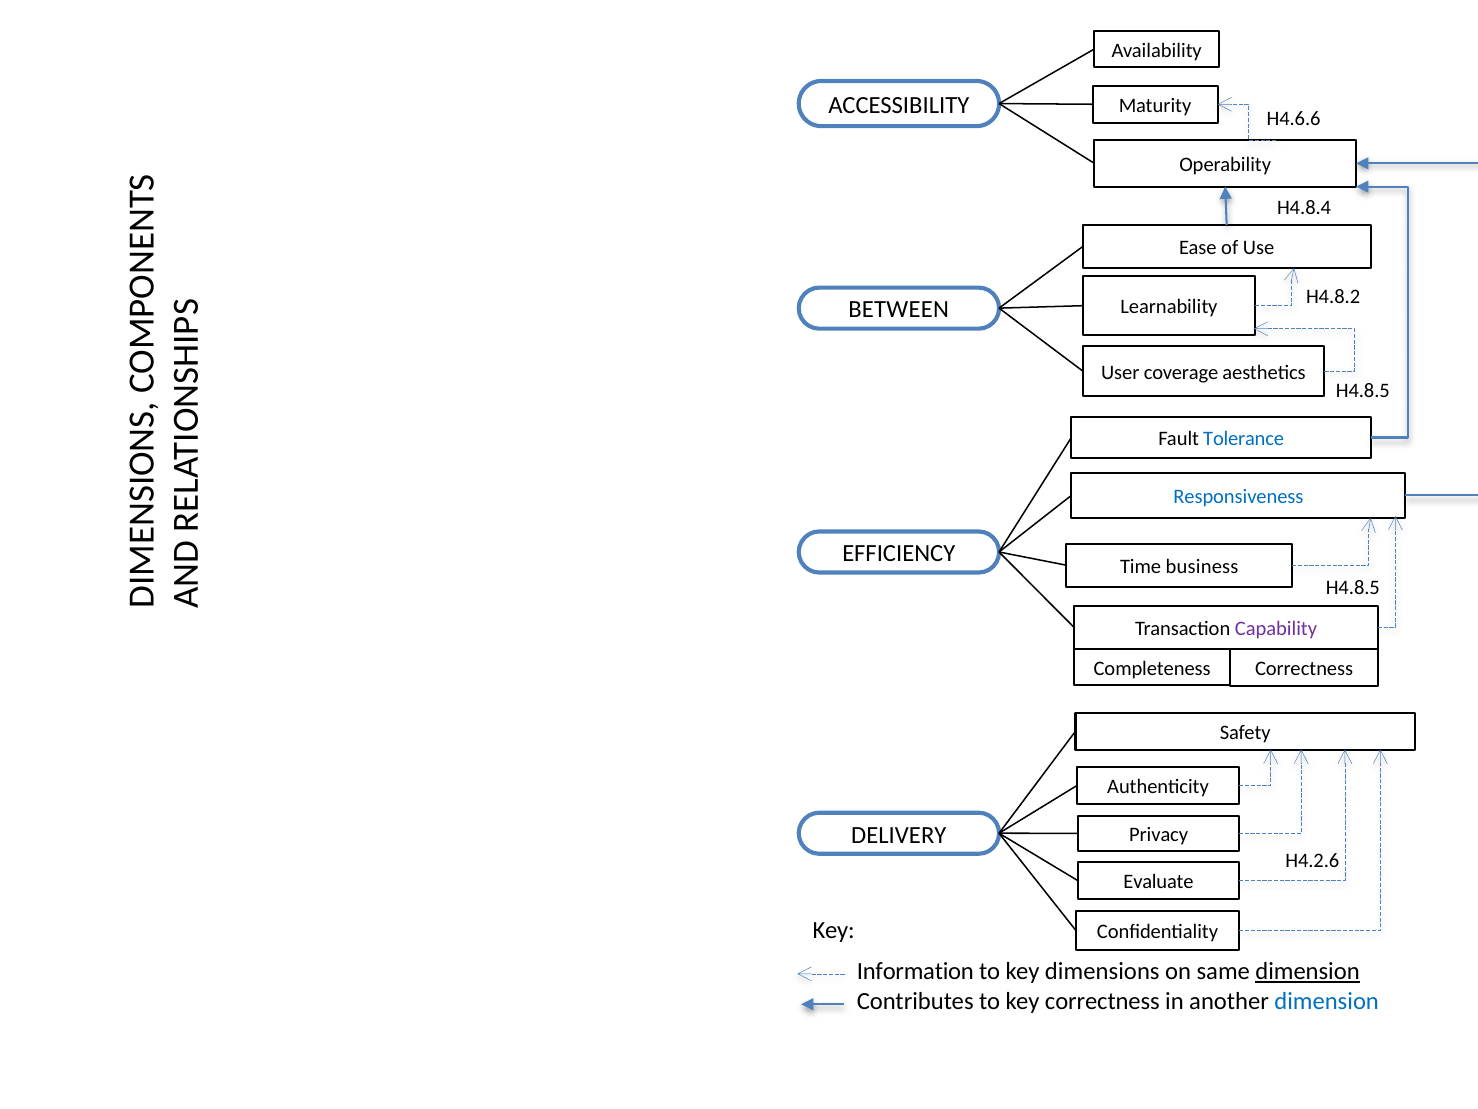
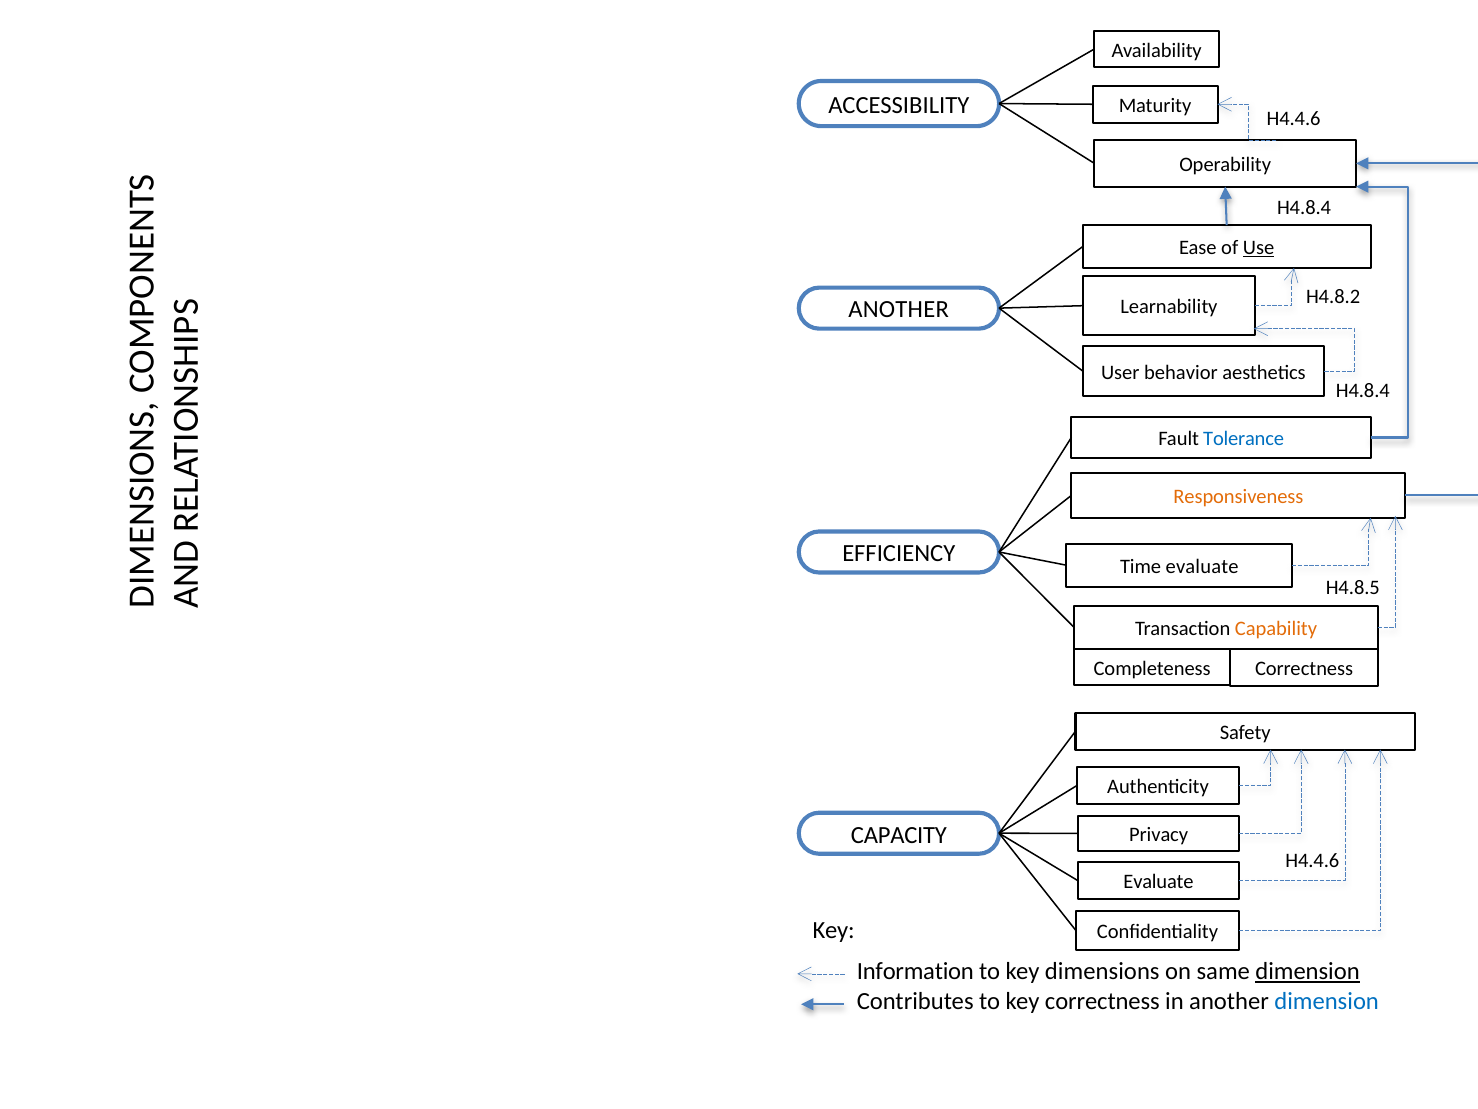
H4.6.6: H4.6.6 -> H4.4.6 (1294, 119)
Use underline: none -> present (1259, 248)
BETWEEN: BETWEEN -> ANOTHER (899, 310)
coverage: coverage -> behavior (1181, 372)
H4.8.5: H4.8.5 -> H4.8.4 (1363, 390)
Responsiveness colour: blue -> orange (1238, 497)
Time business: business -> evaluate (1202, 566)
Capability colour: purple -> orange (1276, 629)
DELIVERY: DELIVERY -> CAPACITY (899, 835)
H4.2.6: H4.2.6 -> H4.4.6 (1312, 860)
